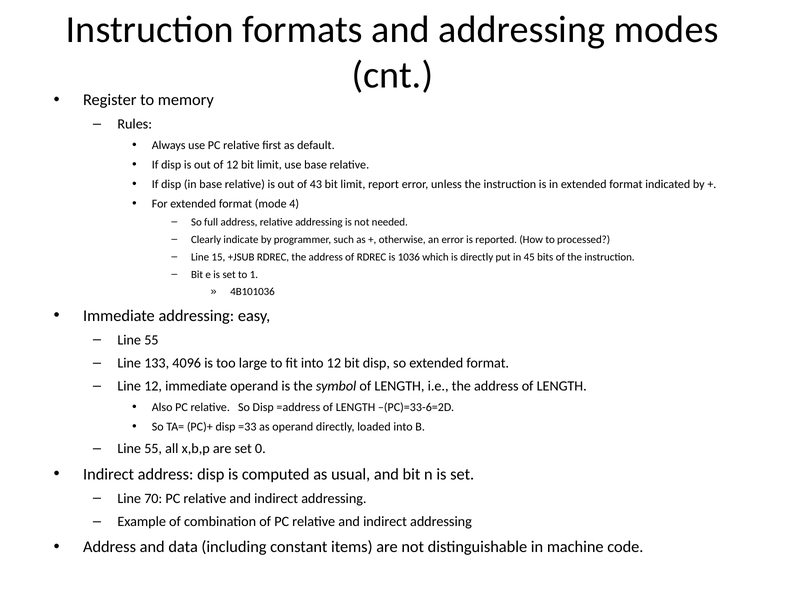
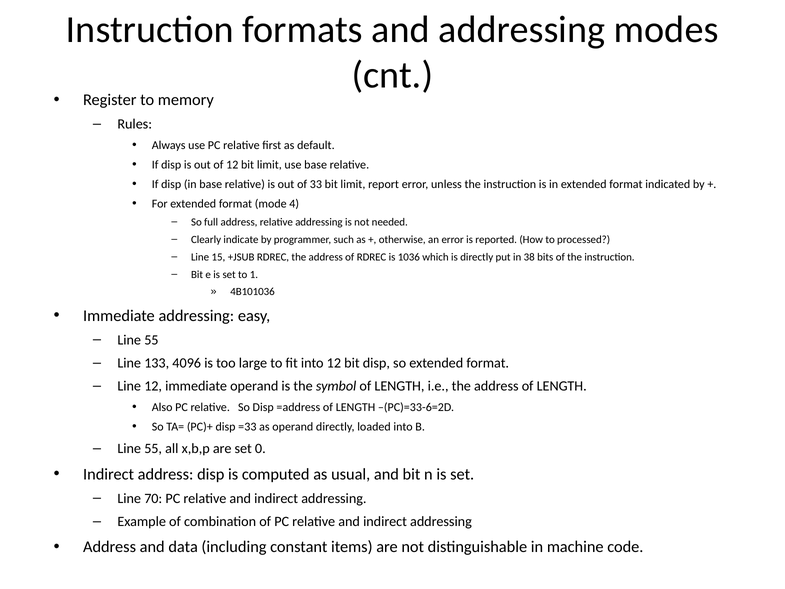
43: 43 -> 33 (316, 184)
45: 45 -> 38 (529, 257)
